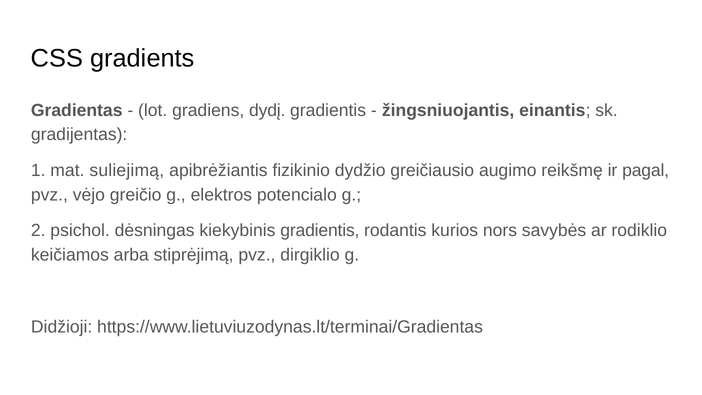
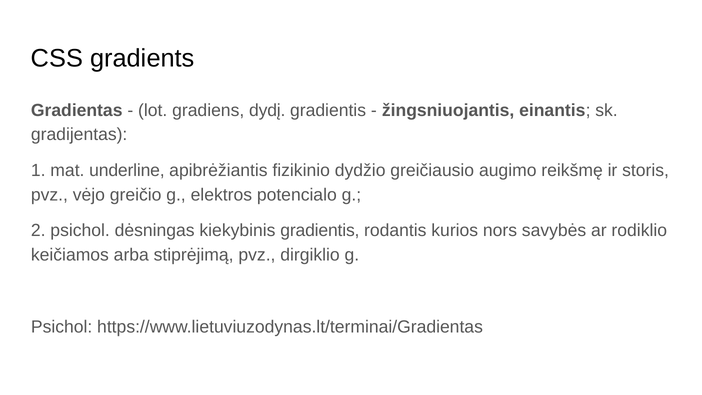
suliejimą: suliejimą -> underline (127, 171)
pagal: pagal -> storis (646, 171)
Didžioji: Didžioji -> Psichol (62, 327)
